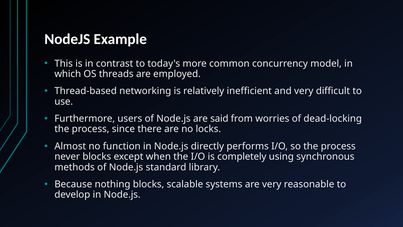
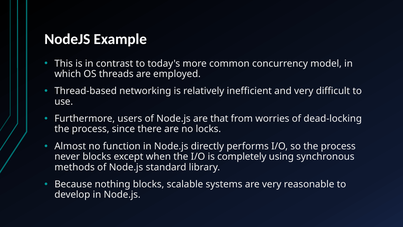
said: said -> that (219, 119)
